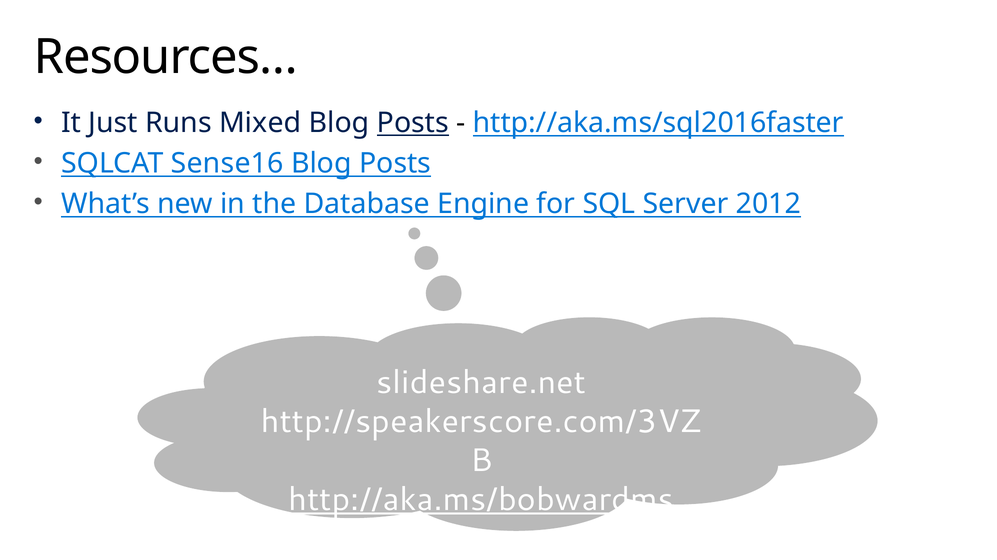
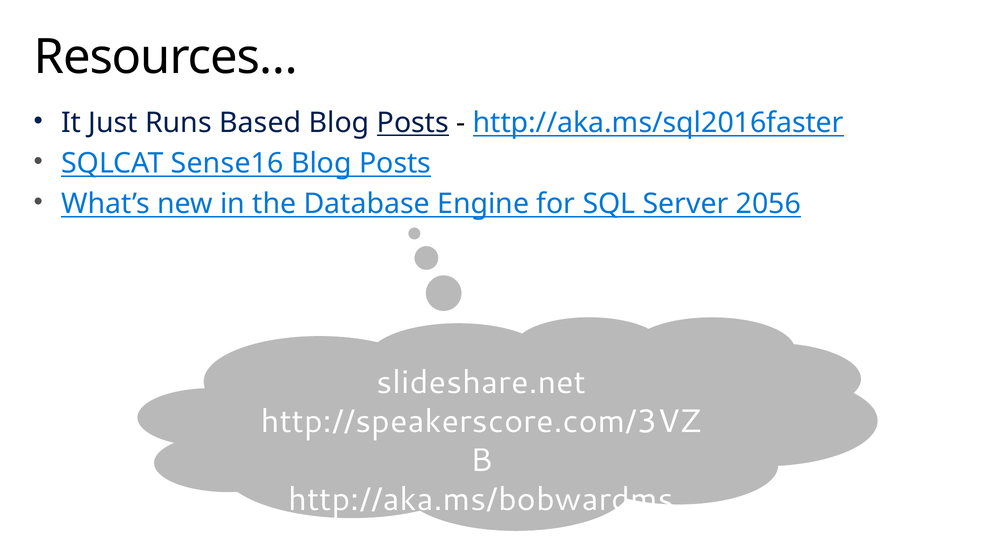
Mixed: Mixed -> Based (260, 123)
2012: 2012 -> 2056 (768, 204)
http://aka.ms/bobwardms underline: present -> none (481, 500)
